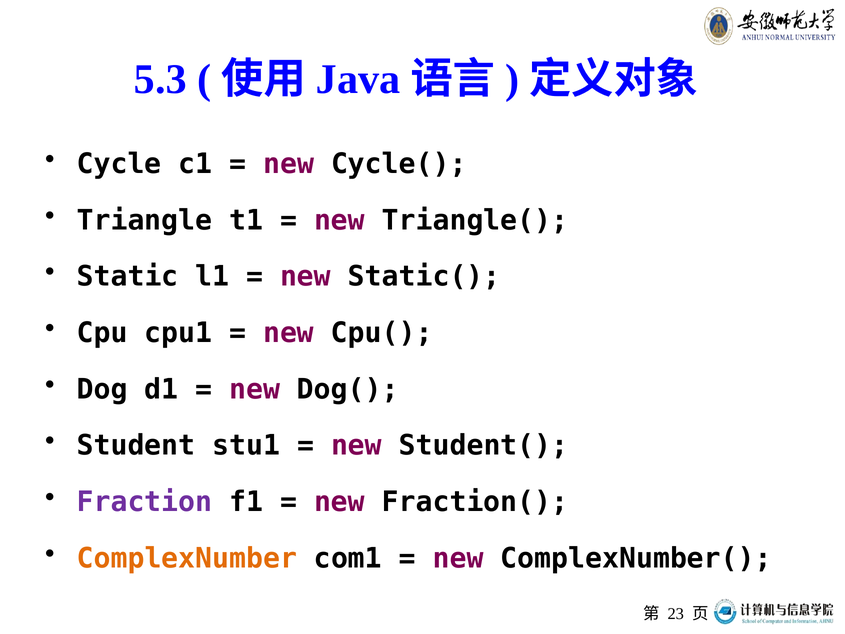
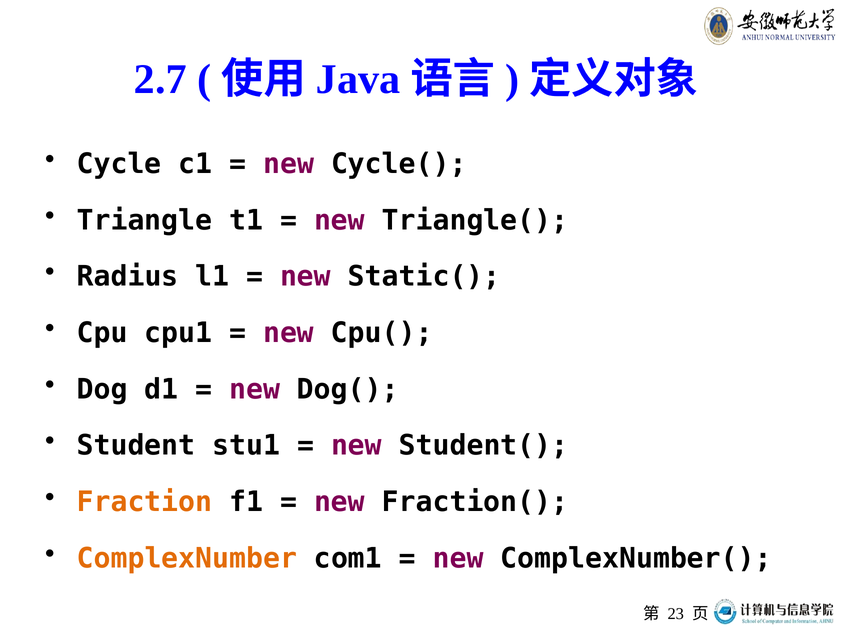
5.3: 5.3 -> 2.7 (160, 80)
Static: Static -> Radius (128, 277)
Fraction colour: purple -> orange (144, 502)
